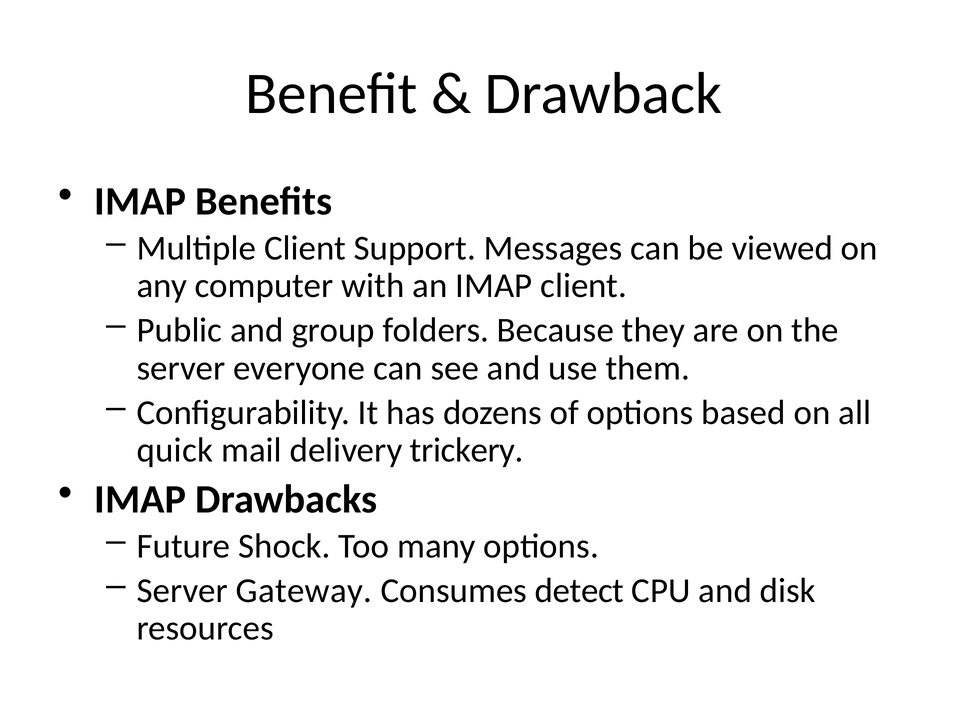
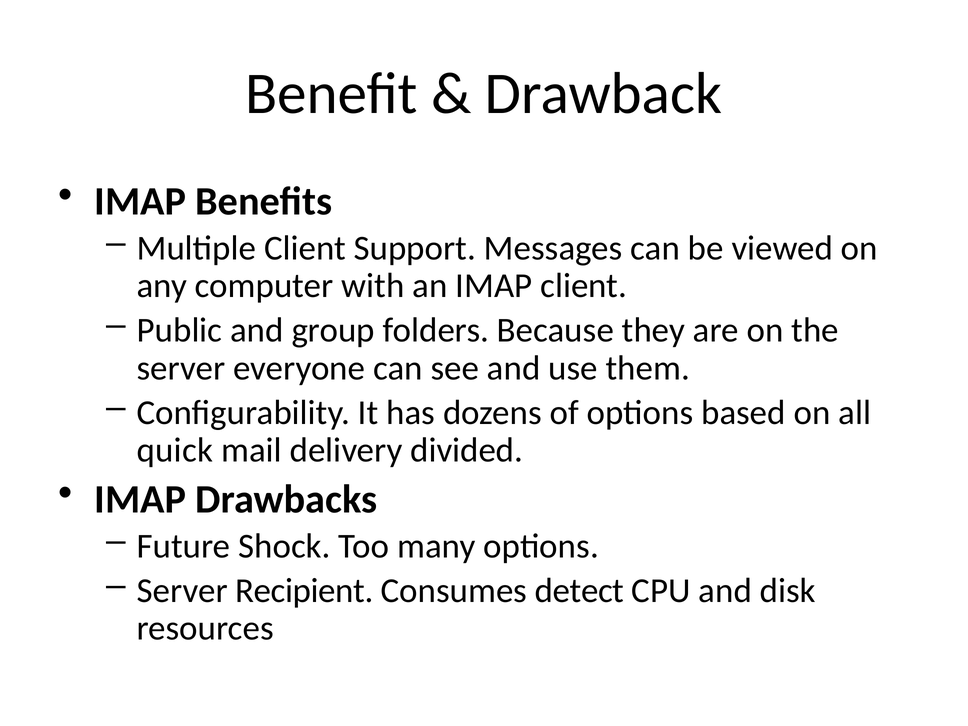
trickery: trickery -> divided (467, 450)
Gateway: Gateway -> Recipient (304, 591)
